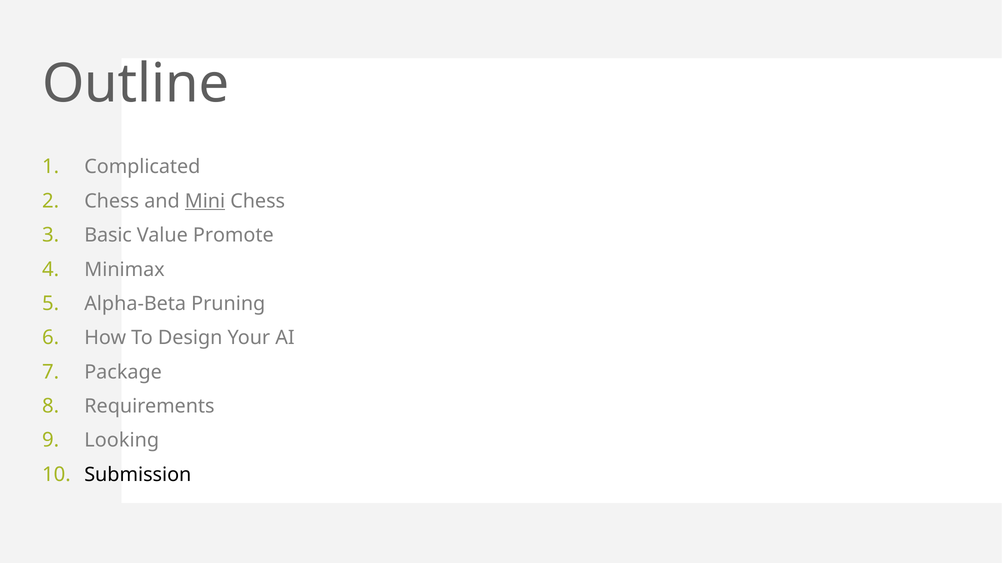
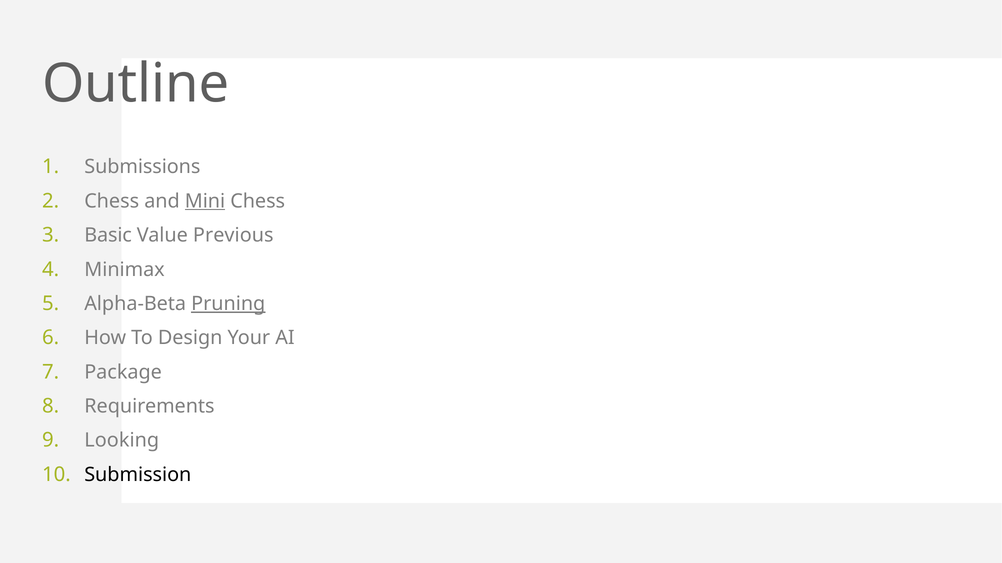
Complicated: Complicated -> Submissions (142, 167)
Promote: Promote -> Previous (233, 236)
Pruning underline: none -> present (228, 304)
